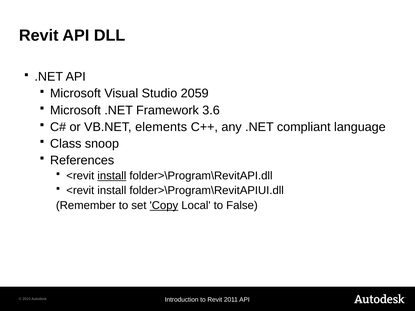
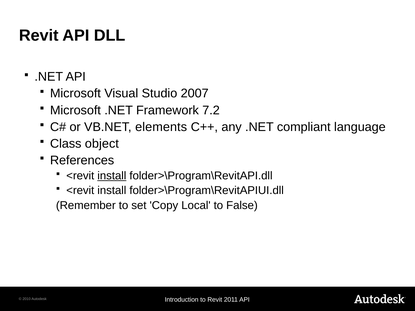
2059: 2059 -> 2007 (195, 94)
3.6: 3.6 -> 7.2 (211, 110)
snoop: snoop -> object (102, 144)
Copy underline: present -> none (164, 206)
